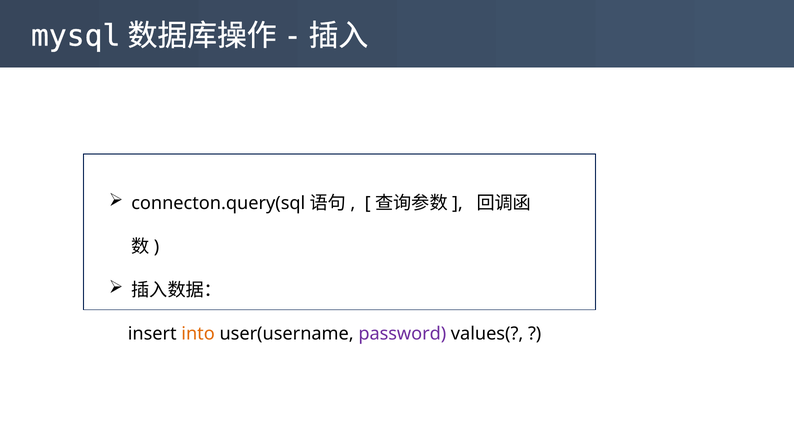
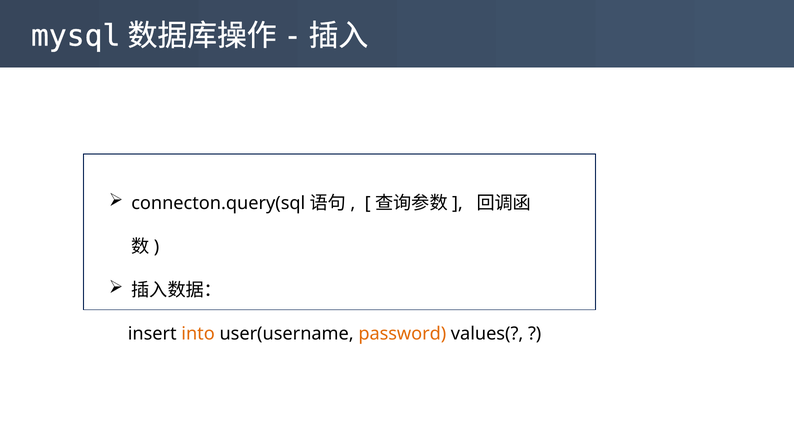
password colour: purple -> orange (402, 334)
